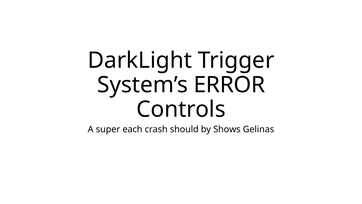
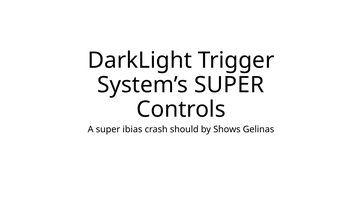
System’s ERROR: ERROR -> SUPER (229, 85)
each: each -> ibias (132, 129)
